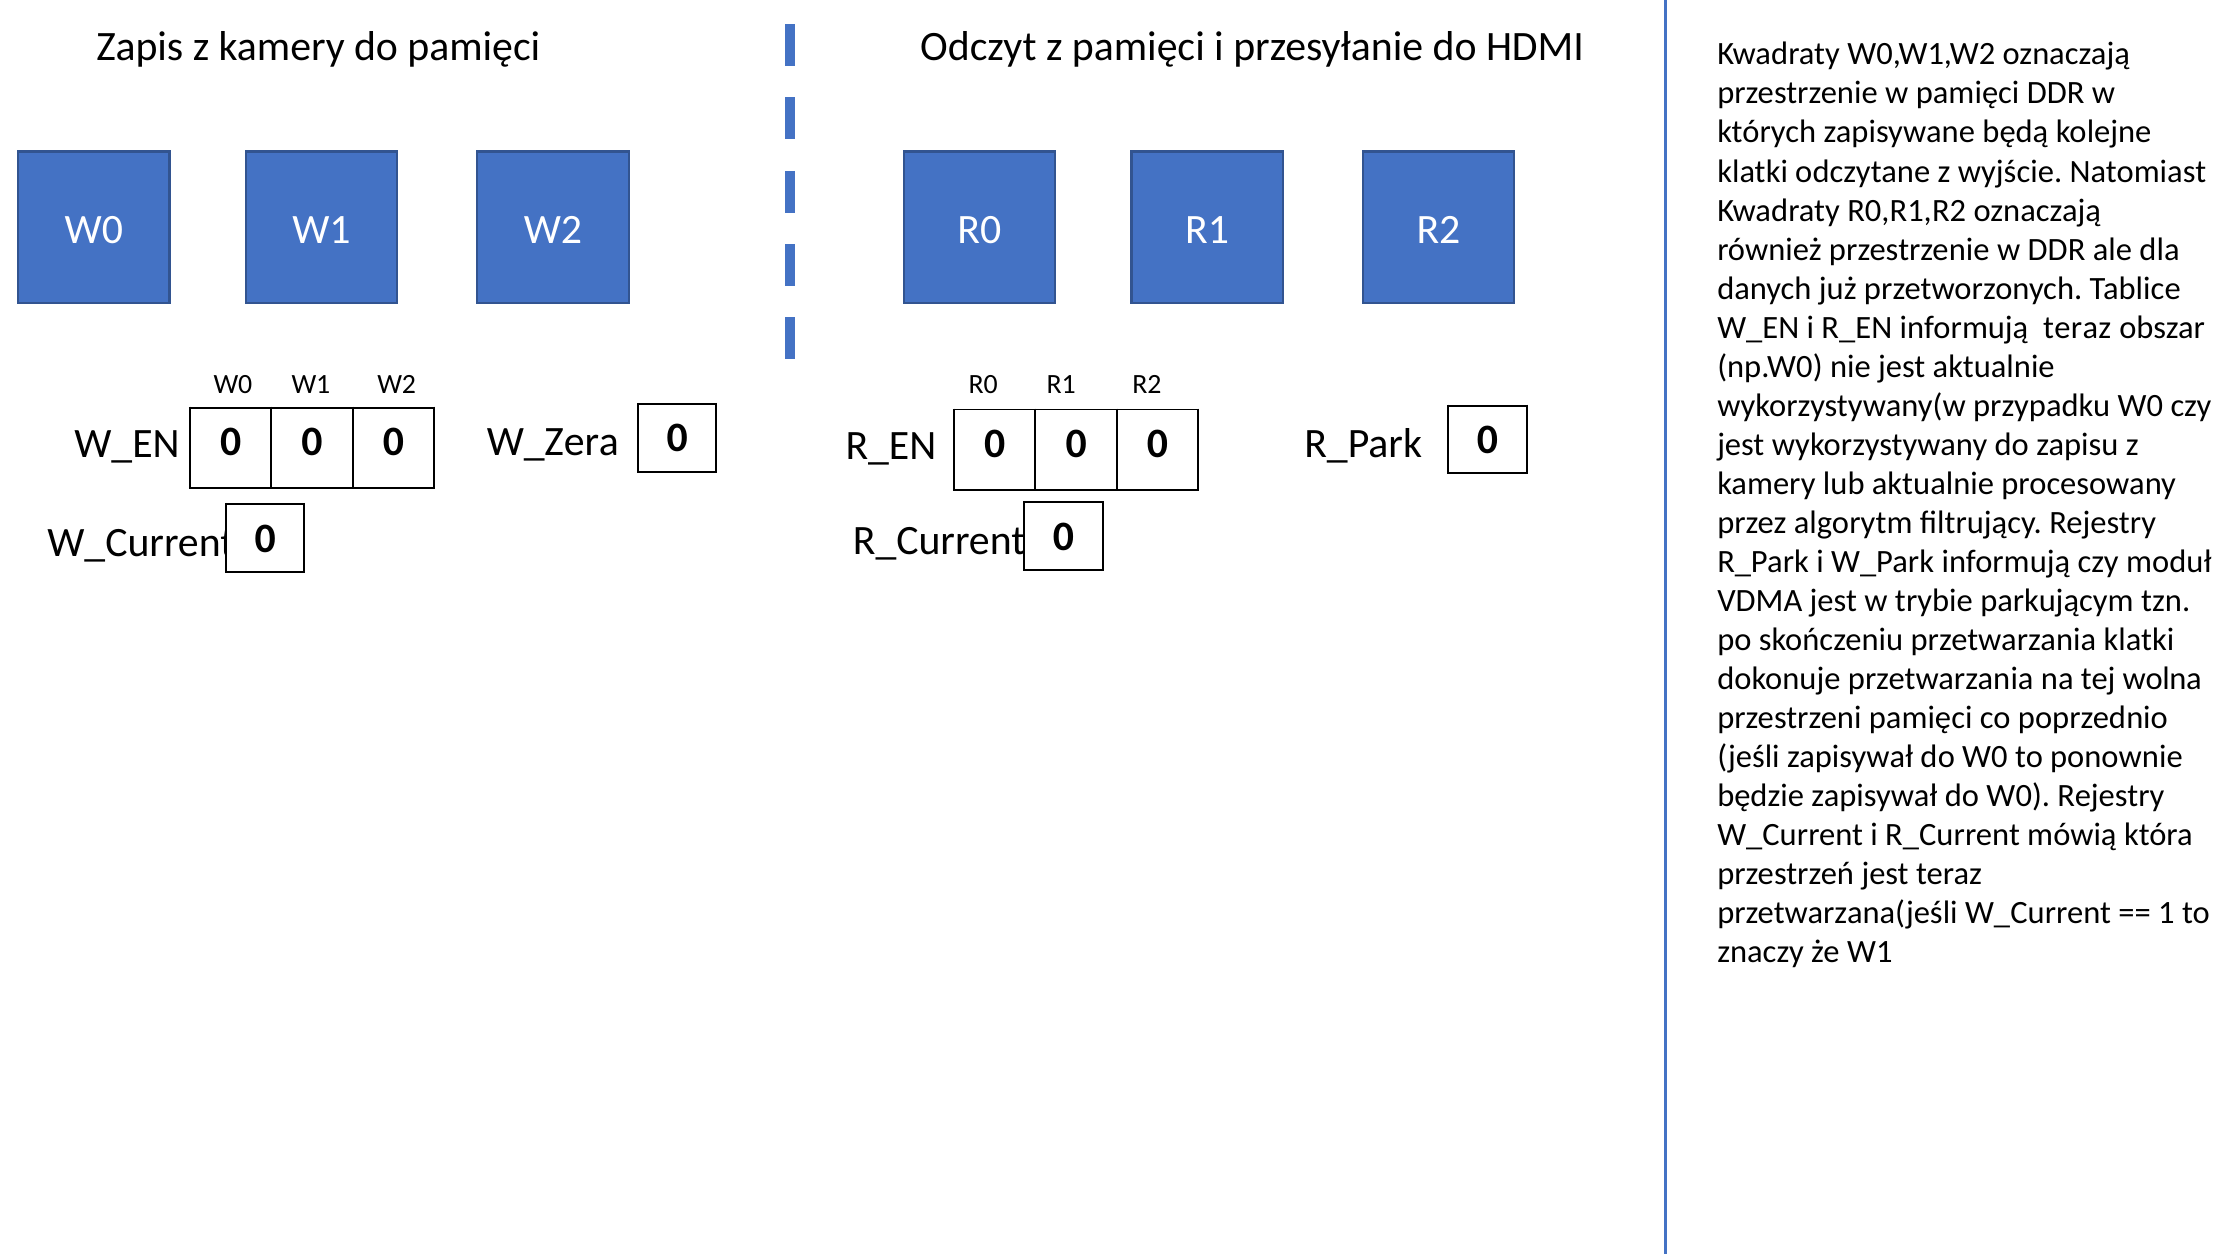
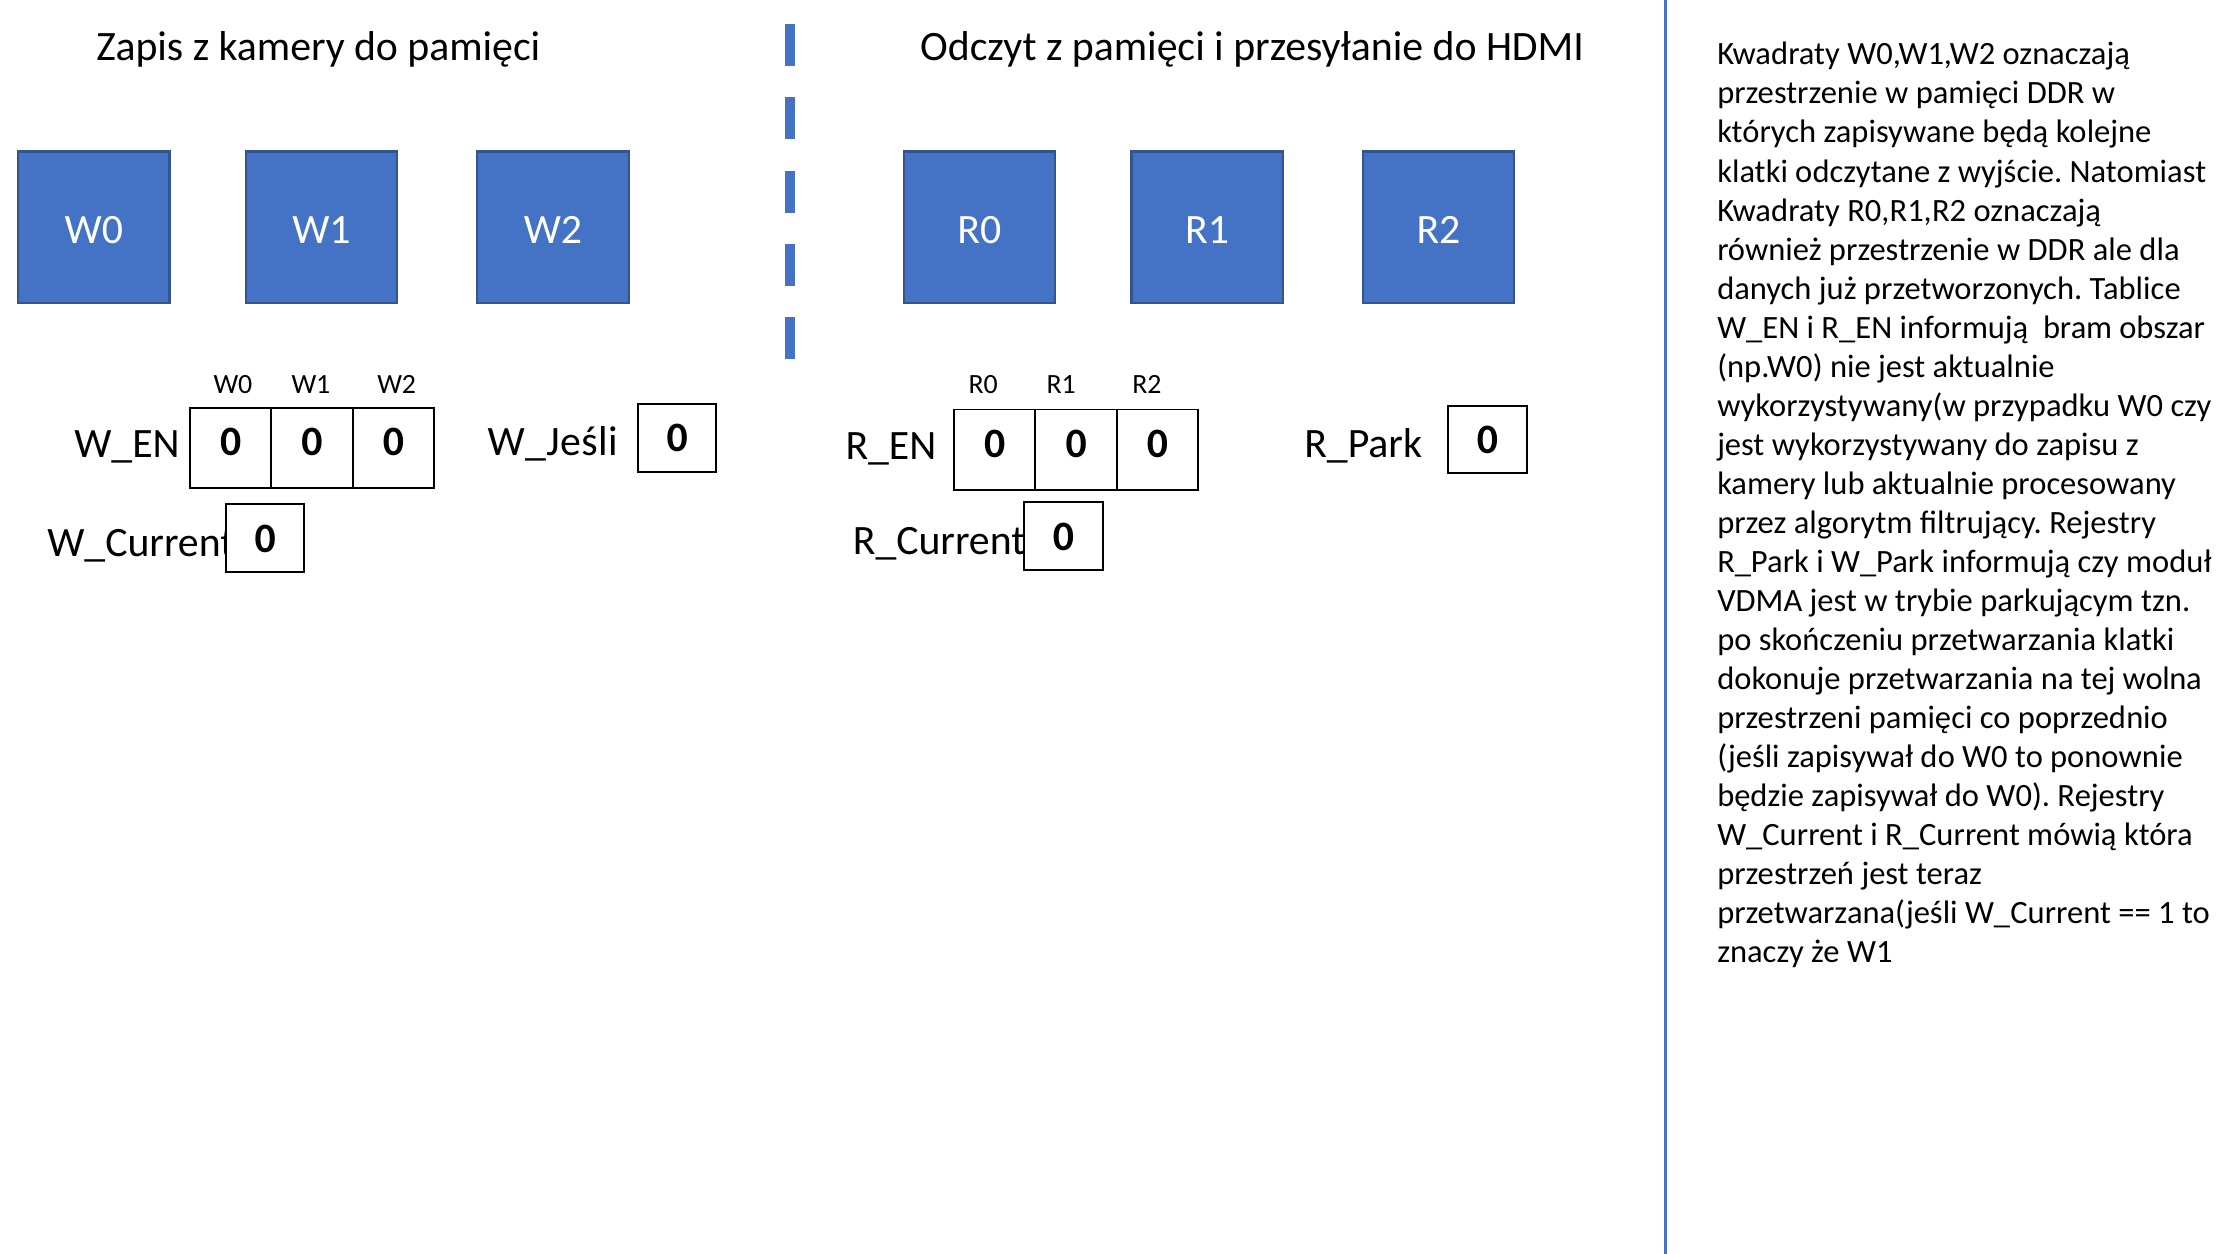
informują teraz: teraz -> bram (2078, 327)
W_Zera: W_Zera -> W_Jeśli (553, 442)
